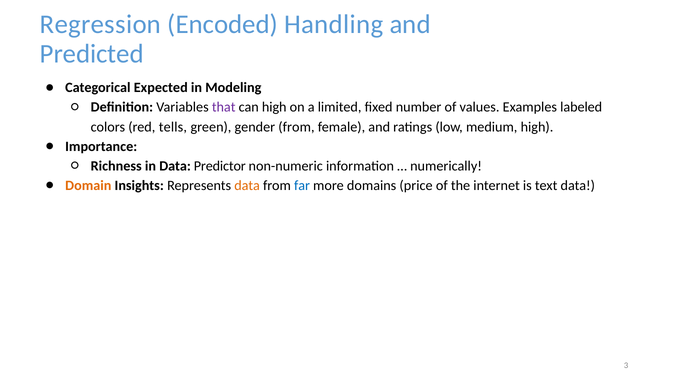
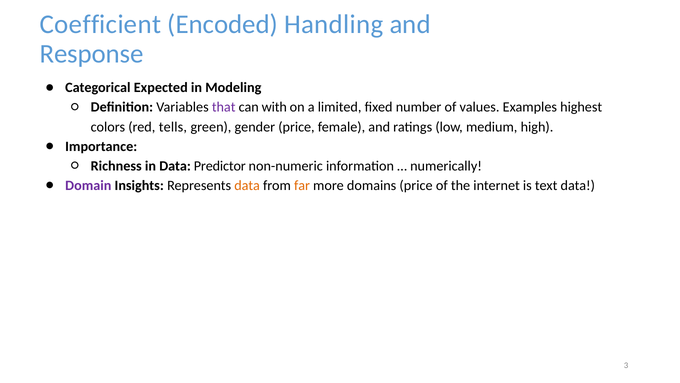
Regression: Regression -> Coefficient (100, 25)
Predicted: Predicted -> Response (92, 54)
can high: high -> with (274, 107)
labeled: labeled -> highest (581, 107)
gender from: from -> price (296, 127)
Domain colour: orange -> purple (88, 185)
far colour: blue -> orange (302, 185)
